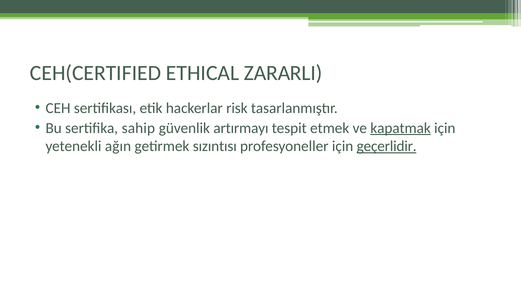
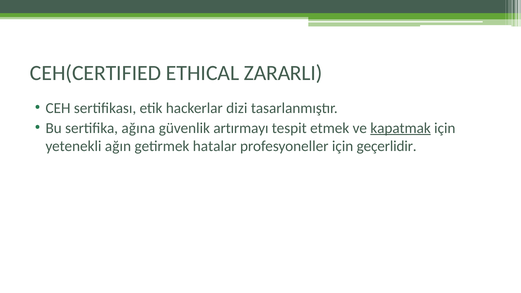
risk: risk -> dizi (237, 108)
sahip: sahip -> ağına (138, 128)
sızıntısı: sızıntısı -> hatalar (215, 146)
geçerlidir underline: present -> none (387, 146)
